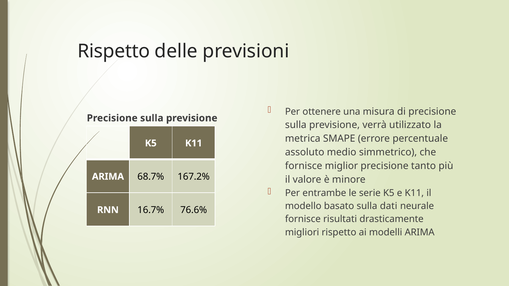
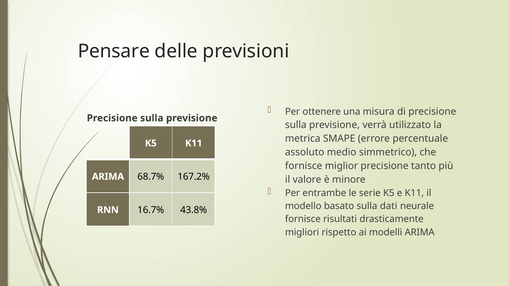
Rispetto: Rispetto -> Pensare (114, 51)
76.6%: 76.6% -> 43.8% (194, 210)
